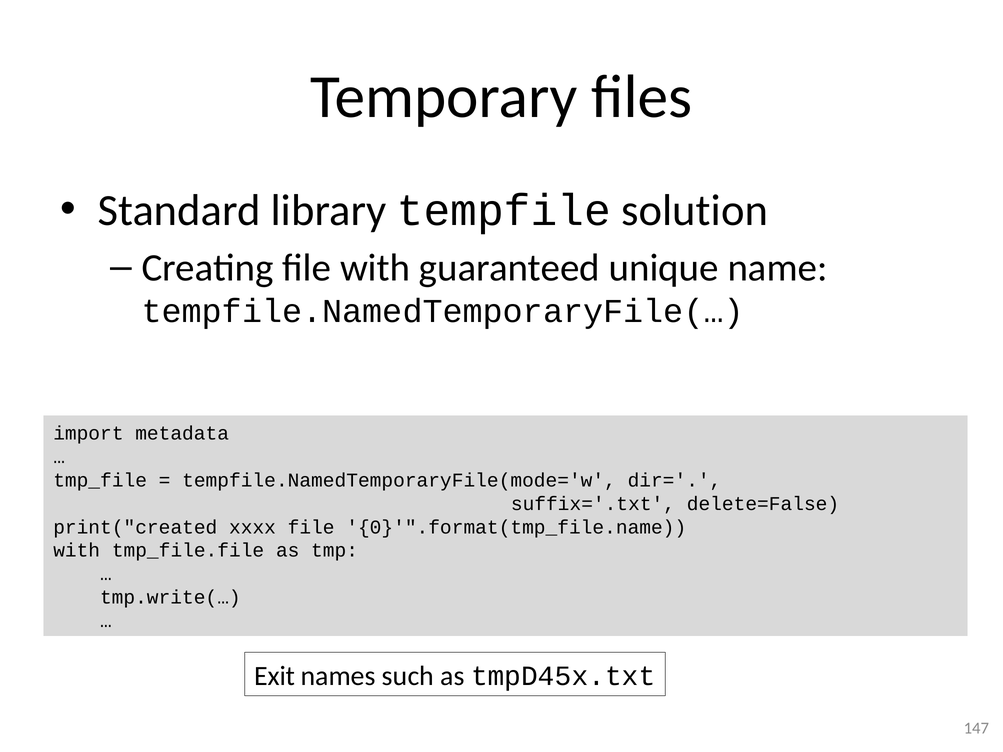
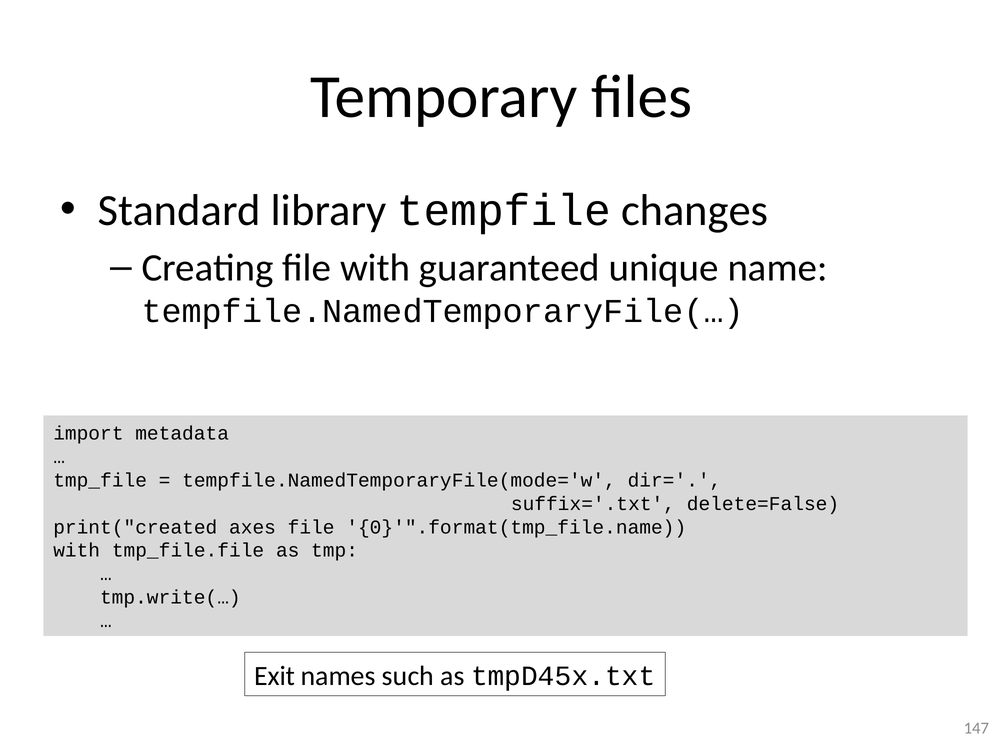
solution: solution -> changes (695, 210)
xxxx: xxxx -> axes (253, 527)
